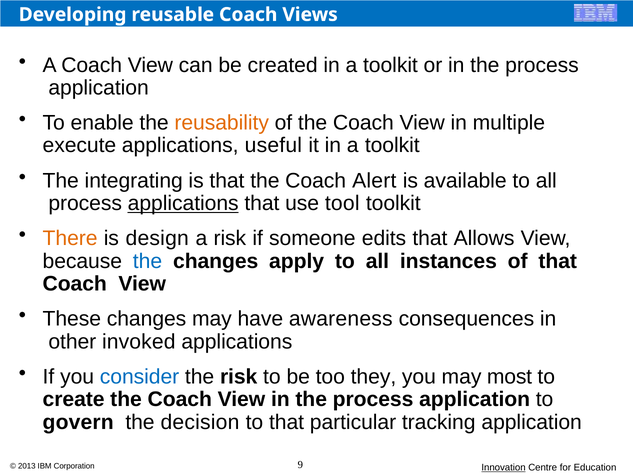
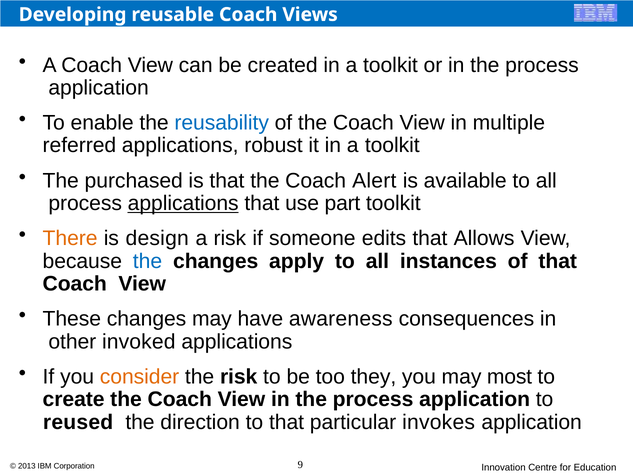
reusability colour: orange -> blue (222, 123)
execute: execute -> referred (79, 146)
useful: useful -> robust (274, 146)
integrating: integrating -> purchased (134, 181)
tool: tool -> part (342, 204)
consider colour: blue -> orange (140, 377)
govern: govern -> reused (78, 423)
decision: decision -> direction (200, 423)
tracking: tracking -> invokes (439, 423)
Innovation underline: present -> none (504, 468)
